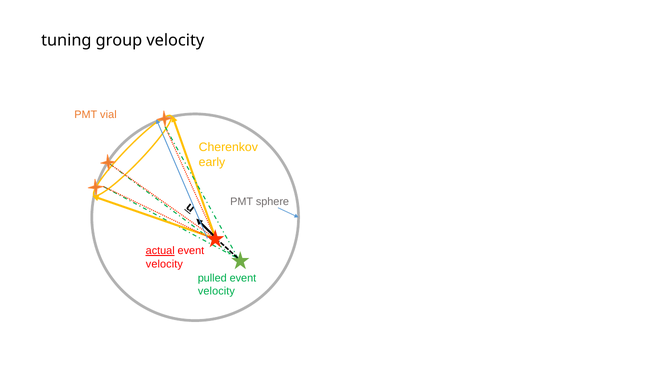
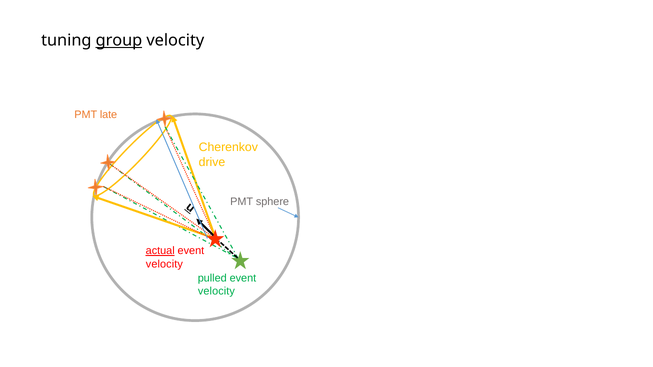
group underline: none -> present (119, 41)
vial: vial -> late (109, 115)
early: early -> drive (212, 162)
